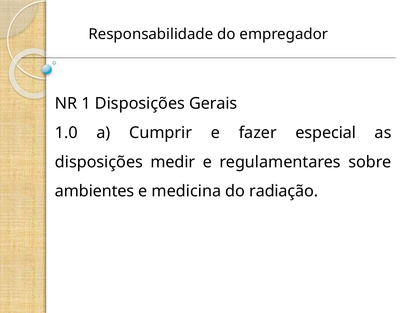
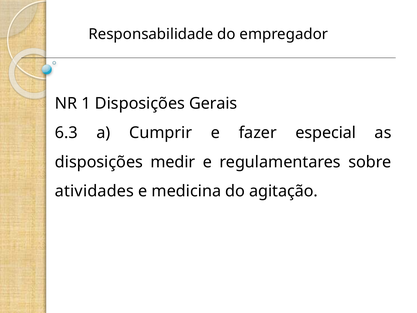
1.0: 1.0 -> 6.3 (66, 133)
ambientes: ambientes -> atividades (94, 191)
radiação: radiação -> agitação (284, 191)
